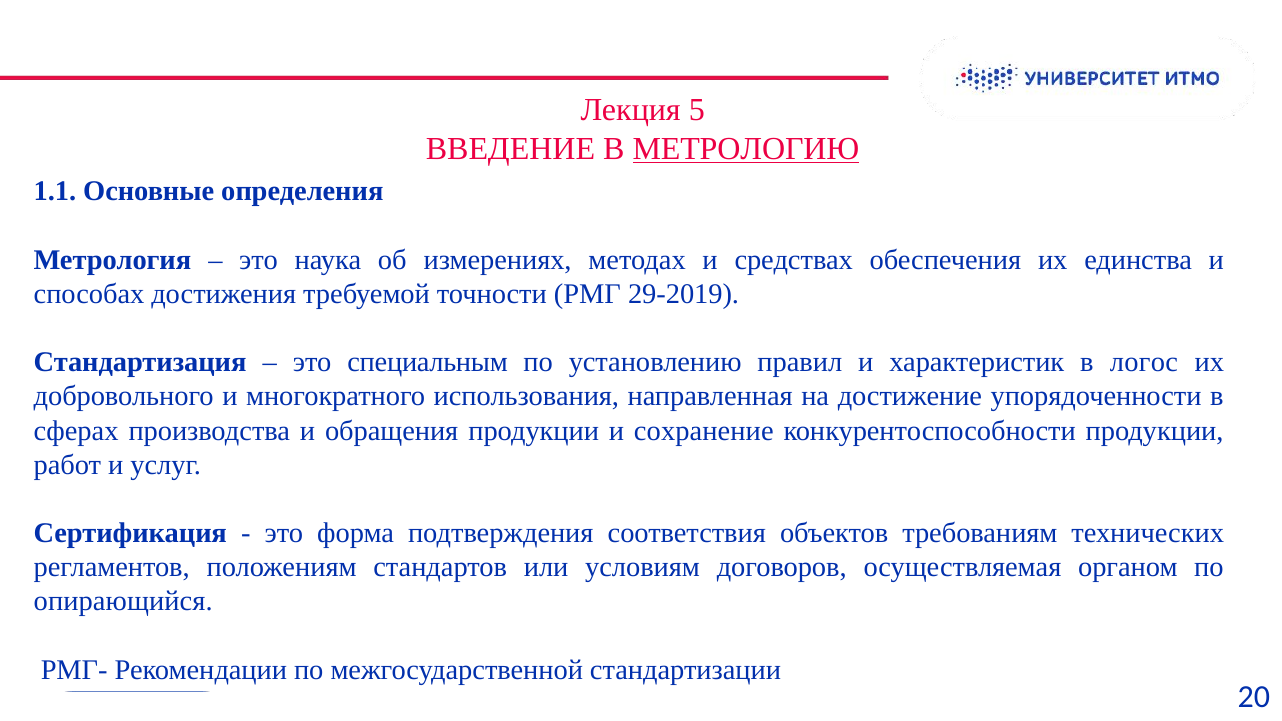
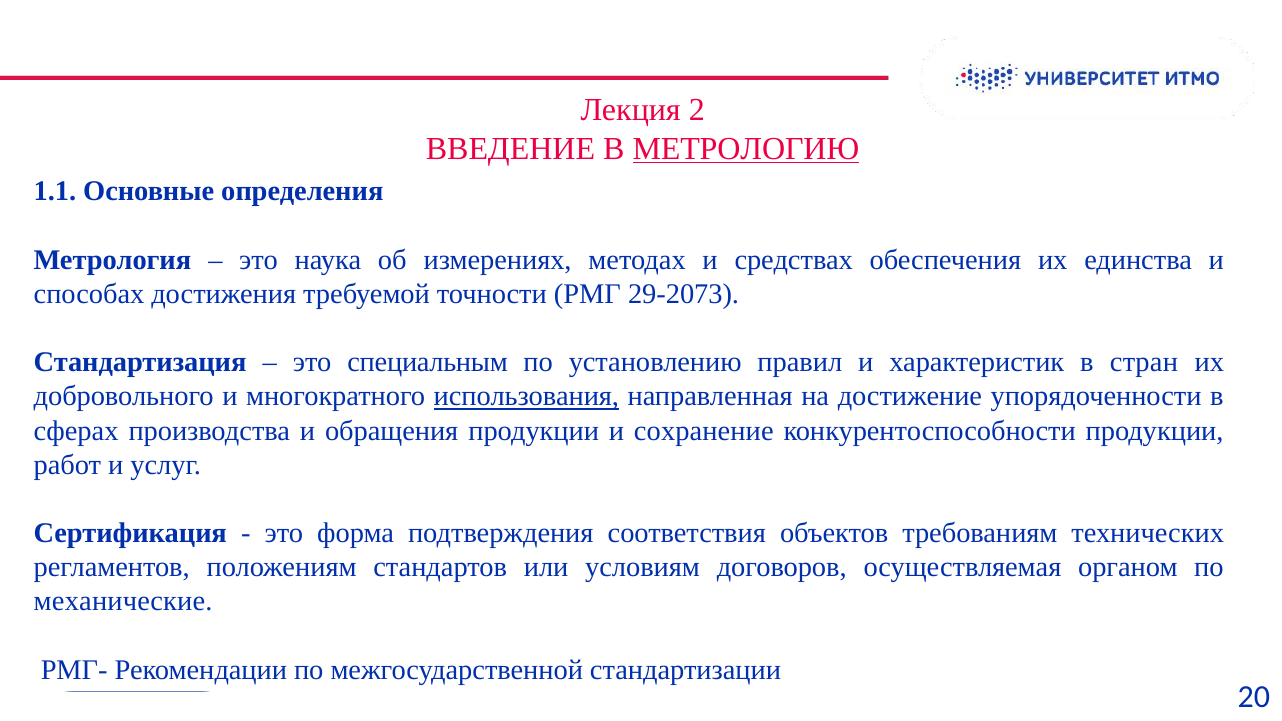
5: 5 -> 2 (697, 110)
29-2019: 29-2019 -> 29-2073 (684, 294)
логос: логос -> стран (1144, 362)
использования underline: none -> present (526, 397)
опирающийся: опирающийся -> механические (123, 602)
